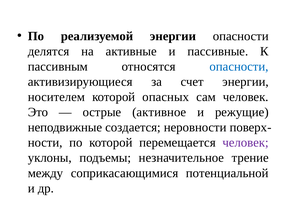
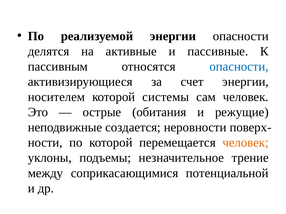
опасных: опасных -> системы (166, 97)
активное: активное -> обитания (159, 112)
человек colour: purple -> orange (246, 143)
